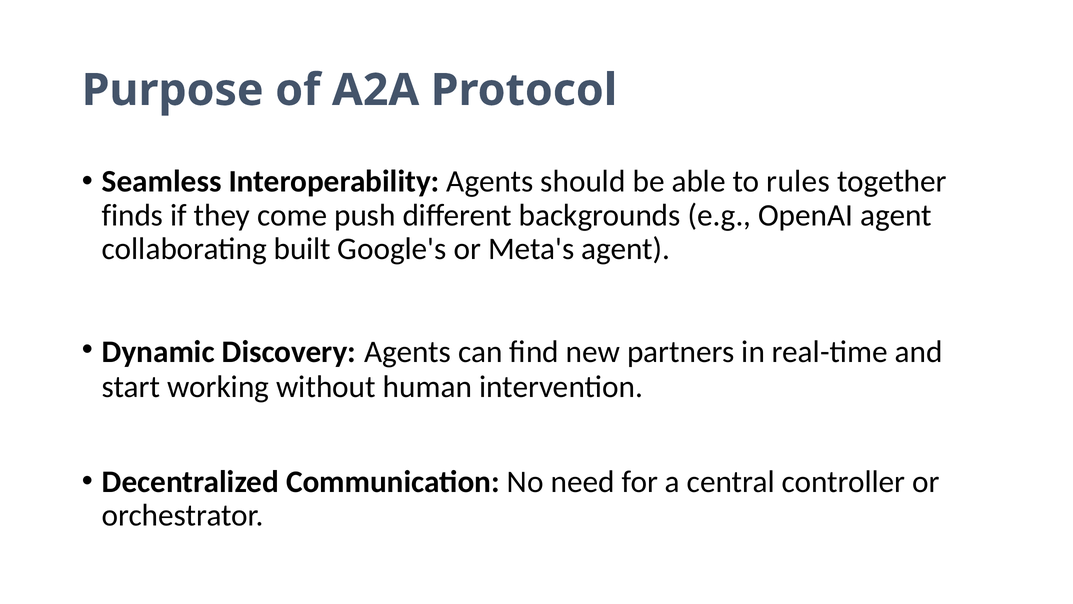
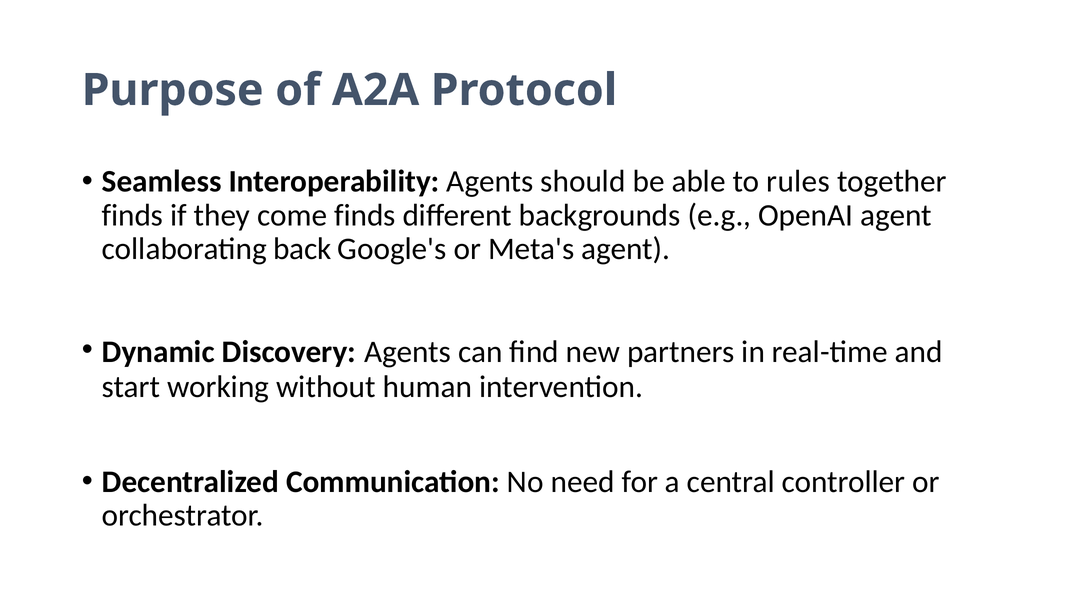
come push: push -> finds (365, 215)
built: built -> back (302, 249)
